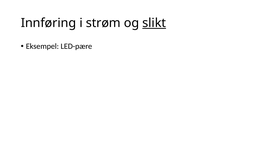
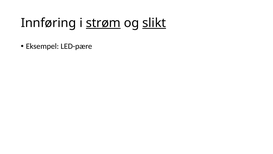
strøm underline: none -> present (103, 23)
